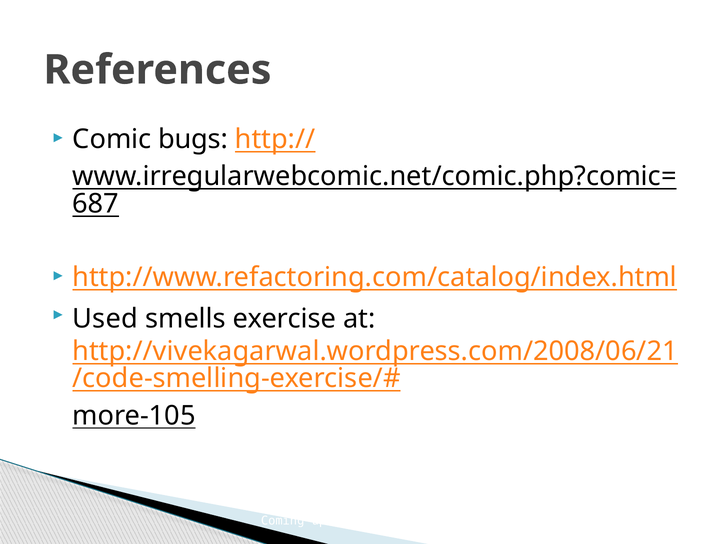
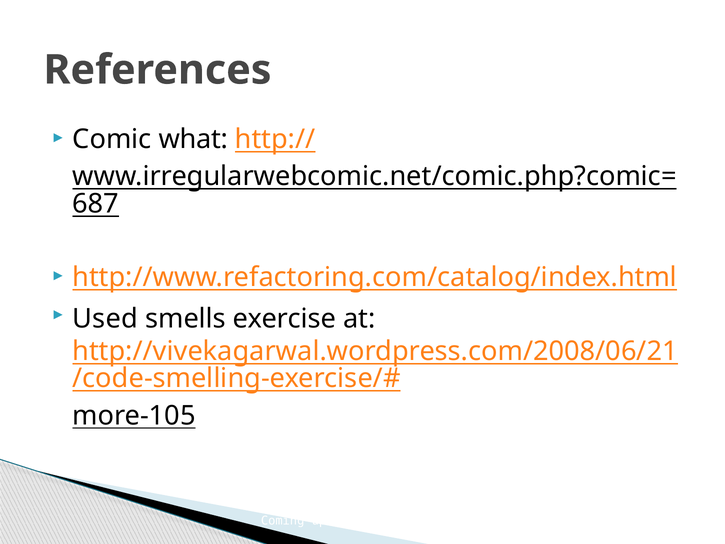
bugs: bugs -> what (193, 139)
